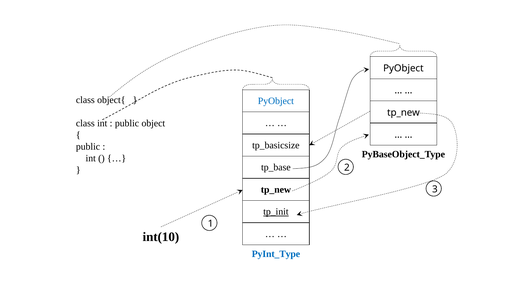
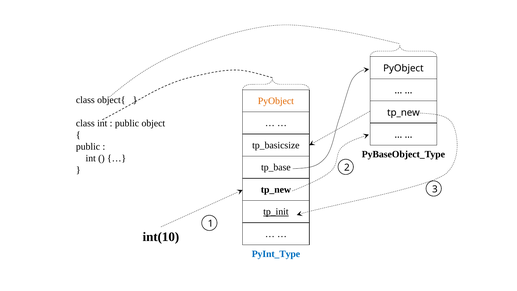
PyObject colour: blue -> orange (276, 101)
